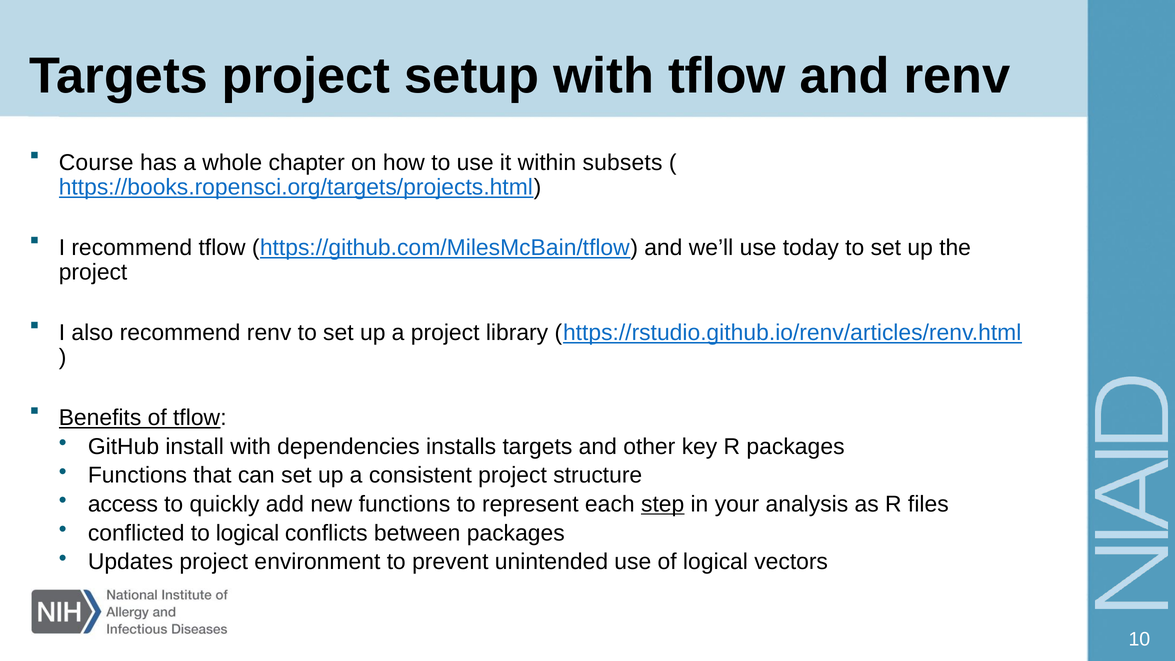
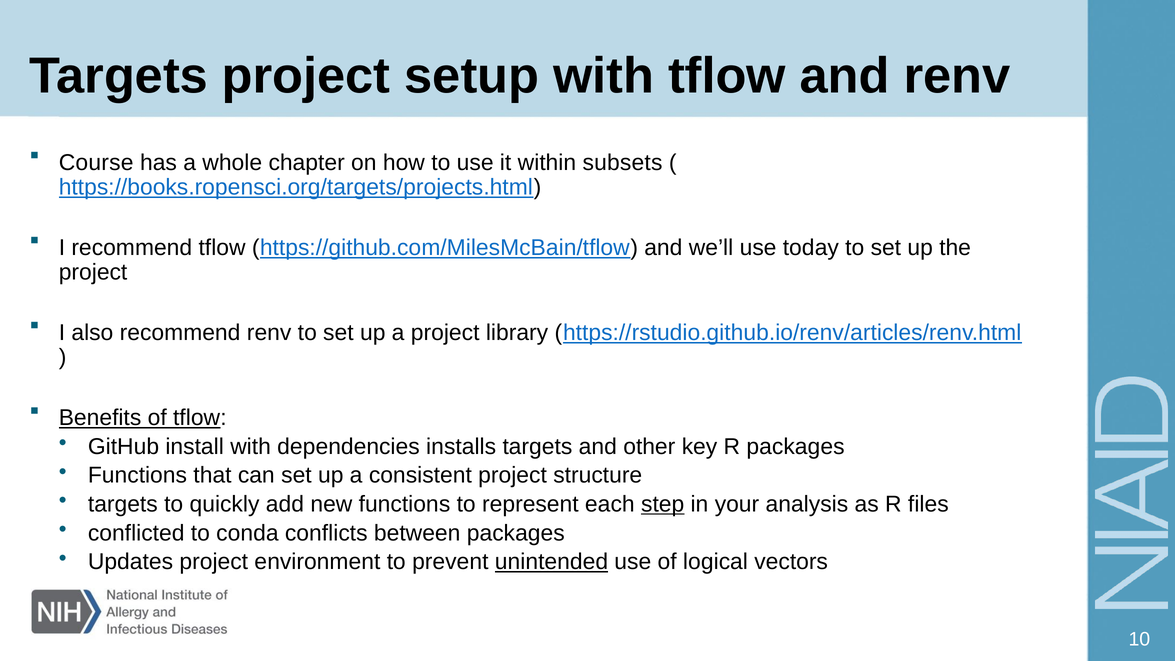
access: access -> targets (123, 504)
to logical: logical -> conda (247, 533)
unintended underline: none -> present (551, 562)
